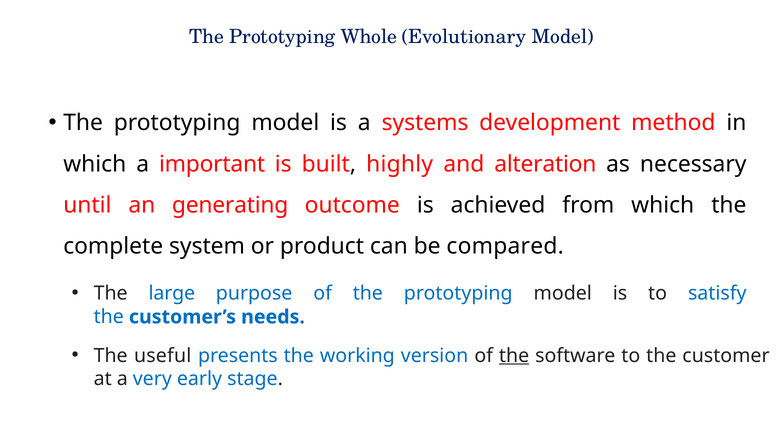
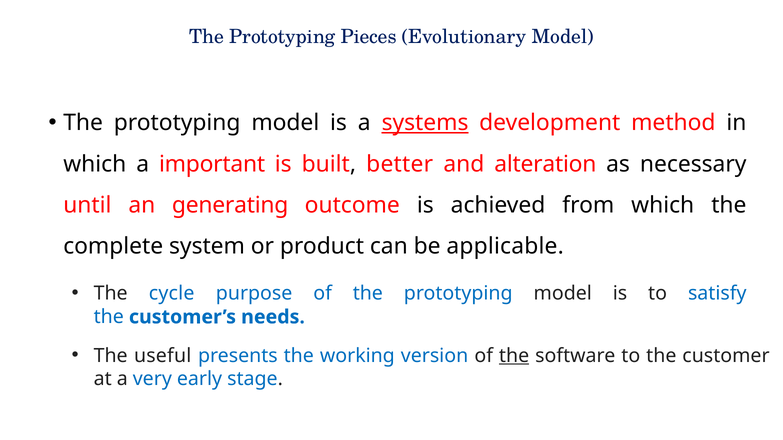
Whole: Whole -> Pieces (369, 37)
systems underline: none -> present (425, 123)
highly: highly -> better (400, 164)
compared: compared -> applicable (505, 246)
large: large -> cycle (172, 294)
